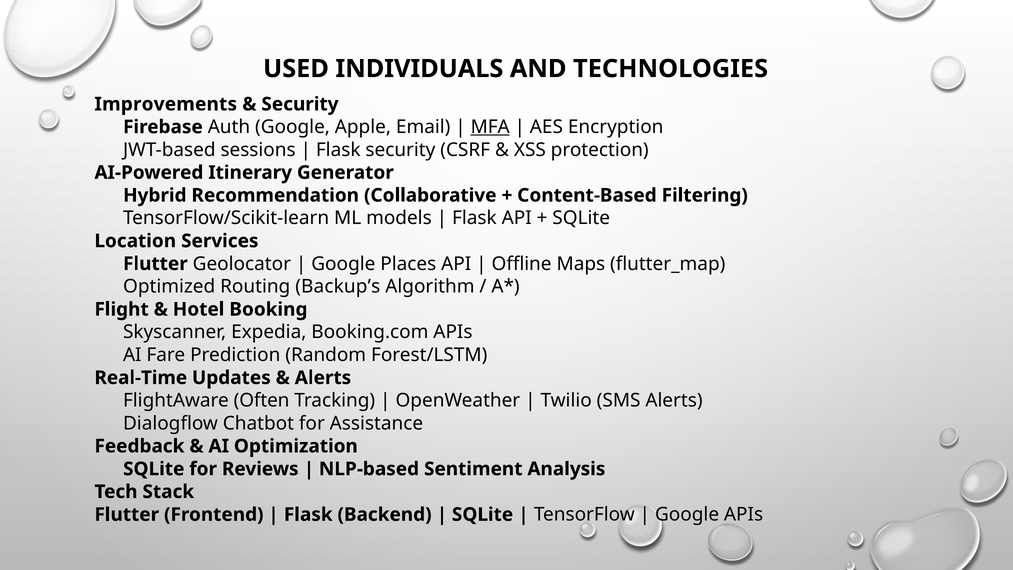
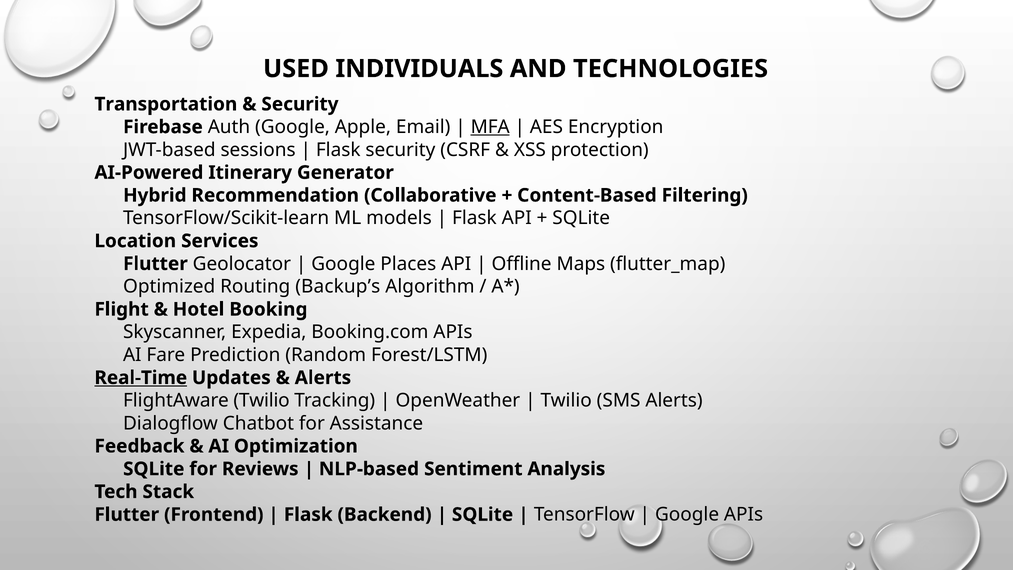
Improvements: Improvements -> Transportation (166, 104)
Real-Time underline: none -> present (141, 378)
FlightAware Often: Often -> Twilio (262, 400)
